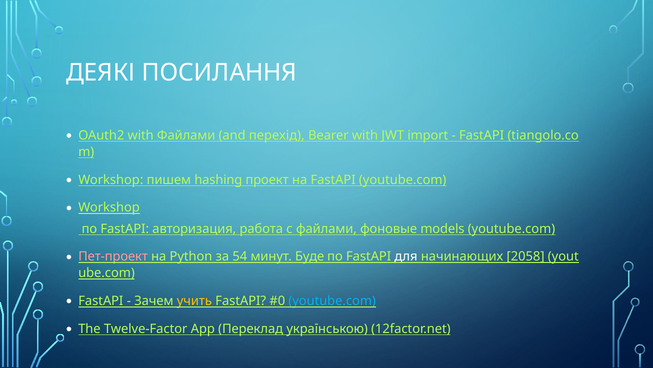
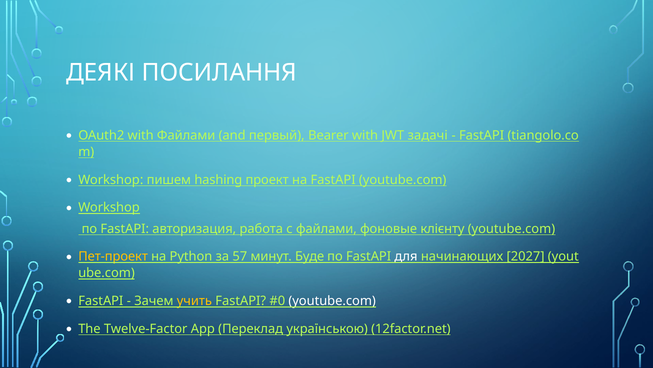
перехід: перехід -> первый (277, 135)
import: import -> задачі (428, 135)
models: models -> клієнту (442, 228)
Пет-проект colour: pink -> yellow (113, 256)
54: 54 -> 57 (240, 256)
2058: 2058 -> 2027 (526, 256)
youtube.com colour: light blue -> white (332, 300)
